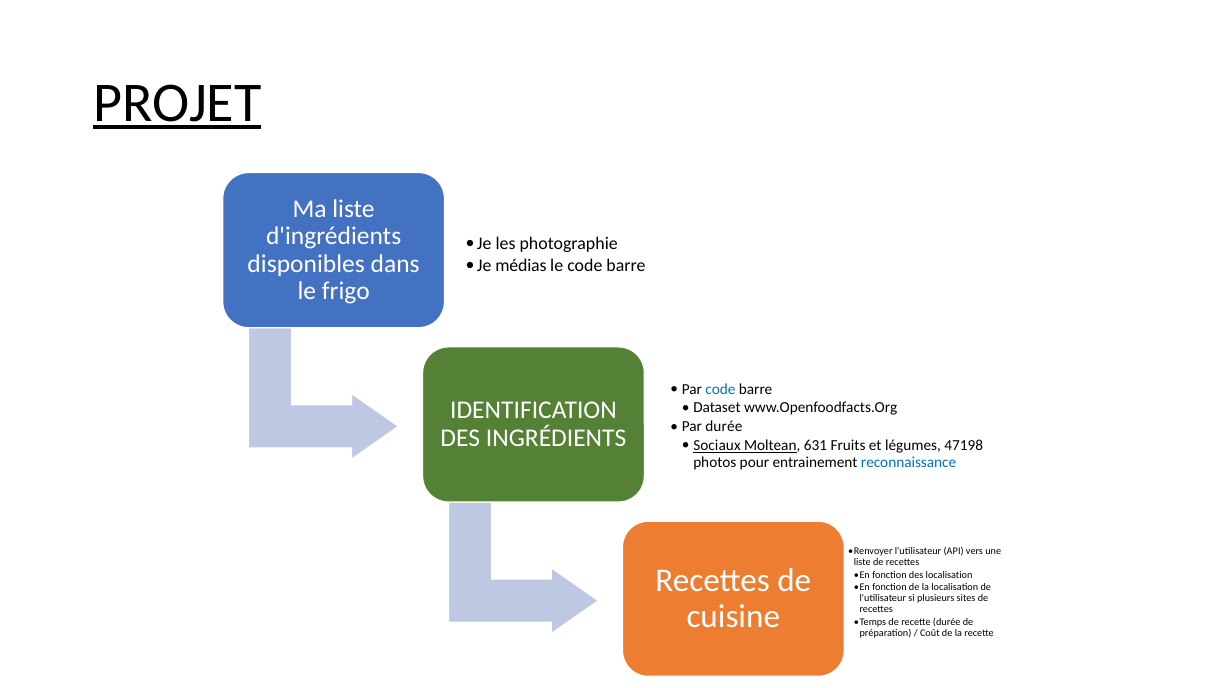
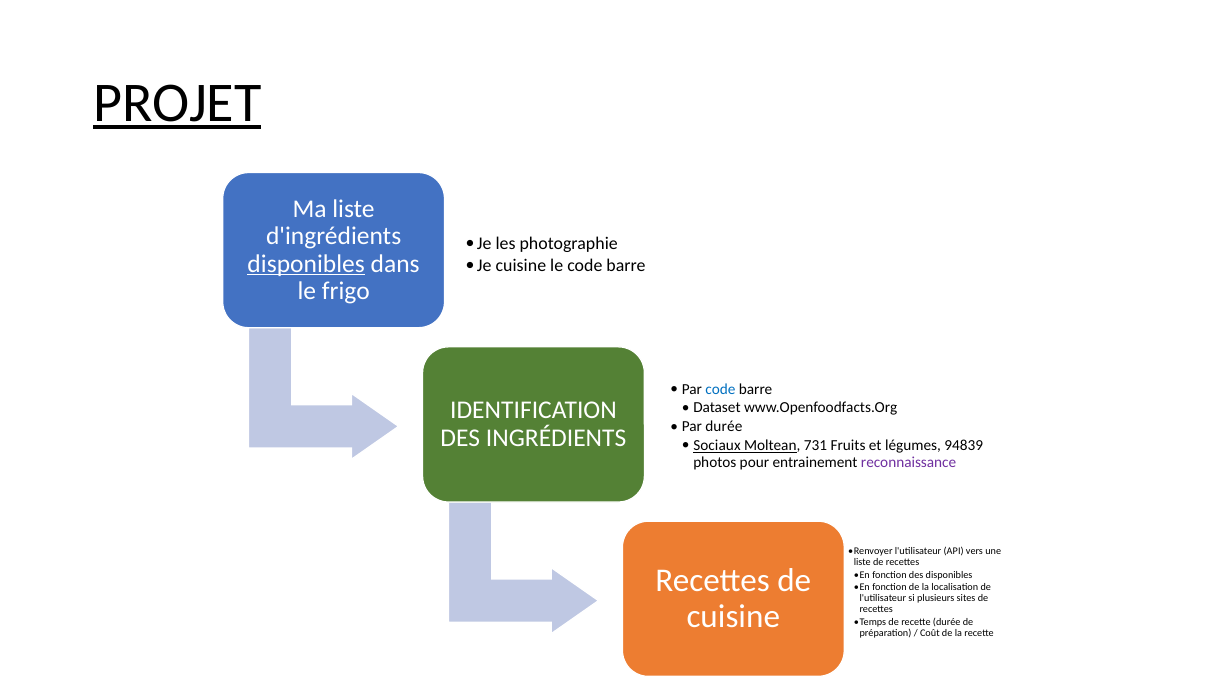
disponibles underline: none -> present (306, 264)
Je médias: médias -> cuisine (521, 265)
631: 631 -> 731 (815, 446)
47198: 47198 -> 94839 (964, 446)
reconnaissance colour: blue -> purple (909, 463)
des localisation: localisation -> disponibles (949, 576)
